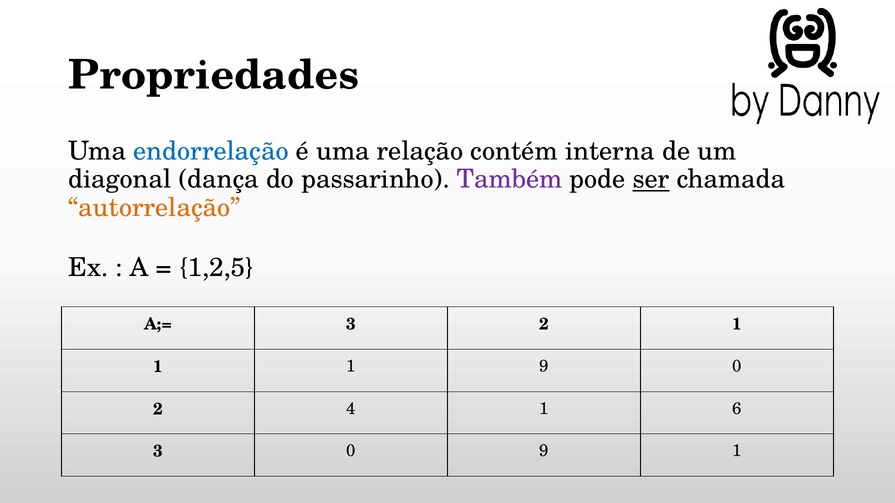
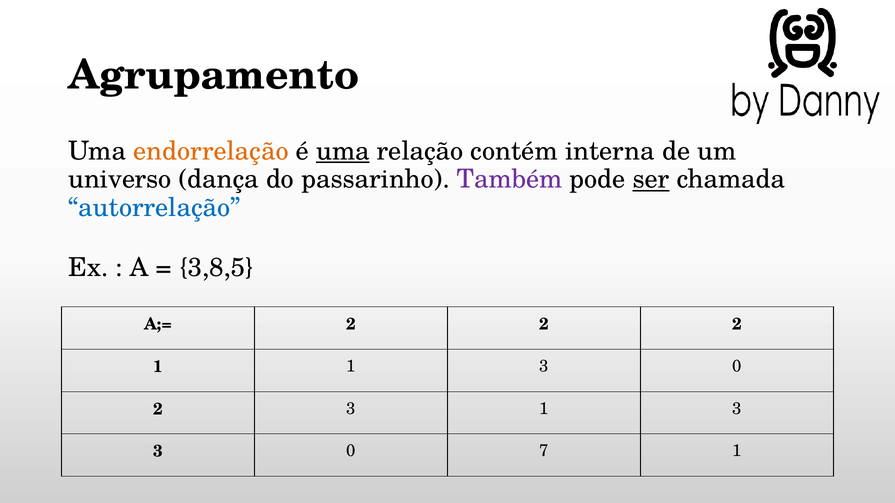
Propriedades: Propriedades -> Agrupamento (214, 75)
endorrelação colour: blue -> orange (211, 151)
uma underline: none -> present (343, 151)
diagonal: diagonal -> universo (120, 180)
autorrelação colour: orange -> blue (154, 208)
1,2,5: 1,2,5 -> 3,8,5 (216, 268)
A;= 3: 3 -> 2 (351, 325)
1: 1 -> 2 (737, 325)
1 1 9: 9 -> 3 (544, 366)
2 4: 4 -> 3 (351, 409)
6: 6 -> 3 (737, 409)
0 9: 9 -> 7 (544, 451)
